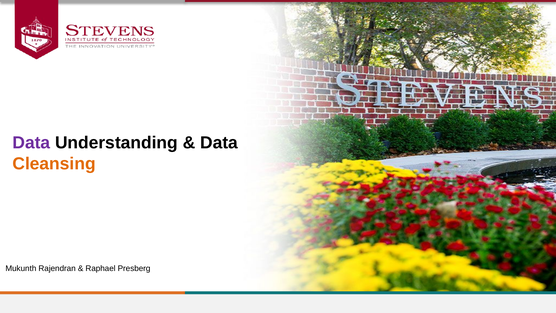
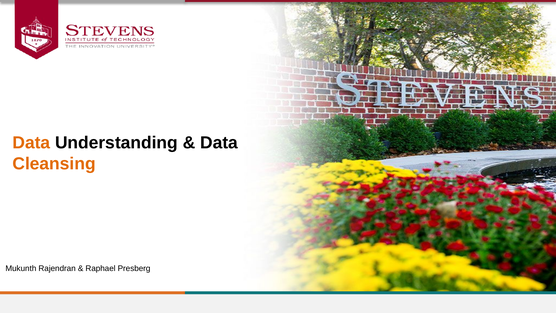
Data colour: purple -> orange (31, 143)
